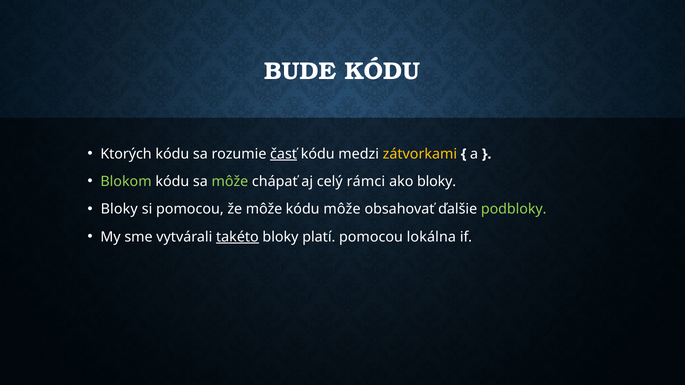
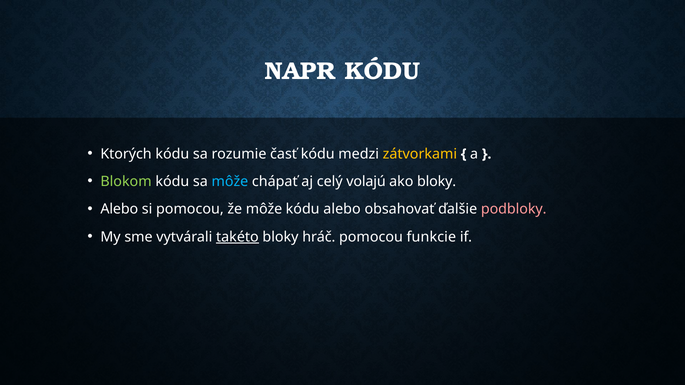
BUDE: BUDE -> NAPR (300, 71)
časť underline: present -> none (284, 154)
môže colour: light green -> light blue (230, 182)
rámci: rámci -> volajú (366, 182)
Bloky: Bloky -> Alebo (119, 209)
kódu môže: môže -> alebo (342, 209)
podbloky colour: light green -> pink (514, 209)
platí: platí -> hráč (319, 237)
lokálna: lokálna -> funkcie (431, 237)
